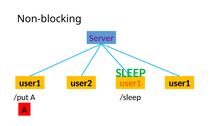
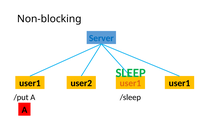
Server colour: purple -> blue (101, 38)
